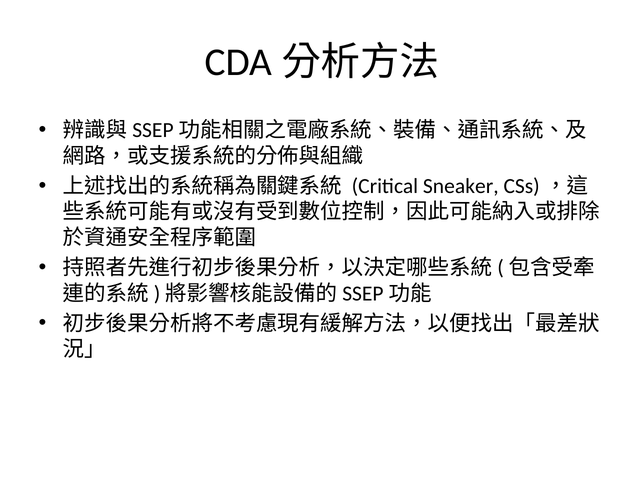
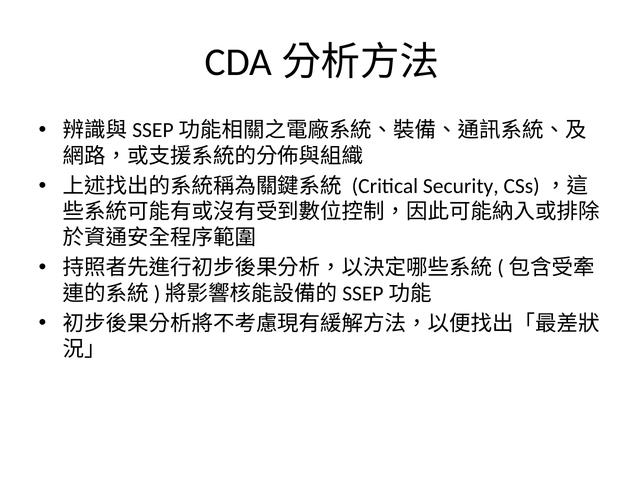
Sneaker: Sneaker -> Security (461, 186)
